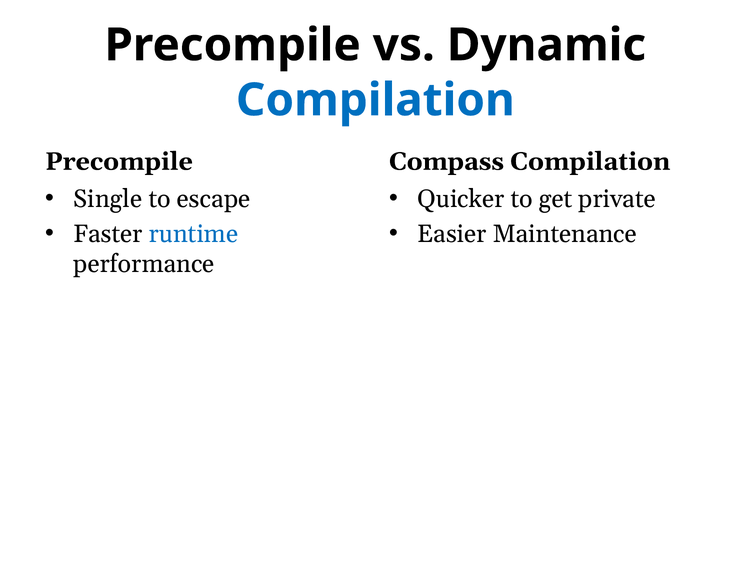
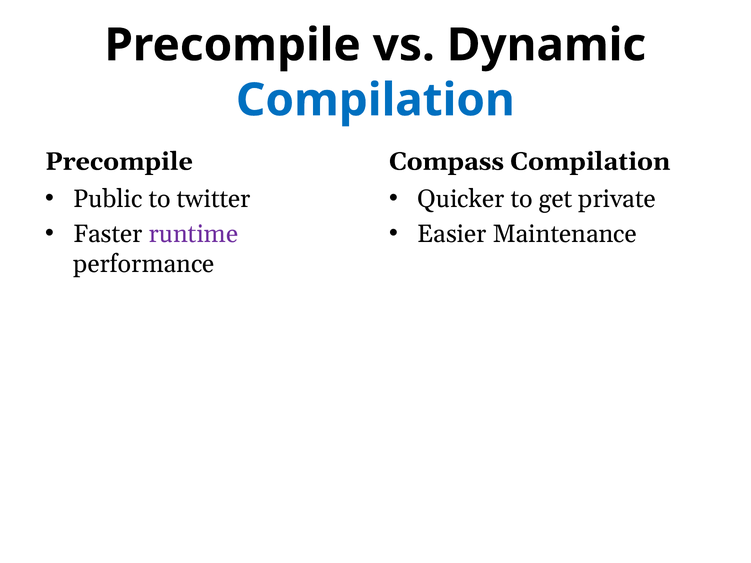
Single: Single -> Public (108, 199)
escape: escape -> twitter (214, 199)
runtime colour: blue -> purple (193, 234)
